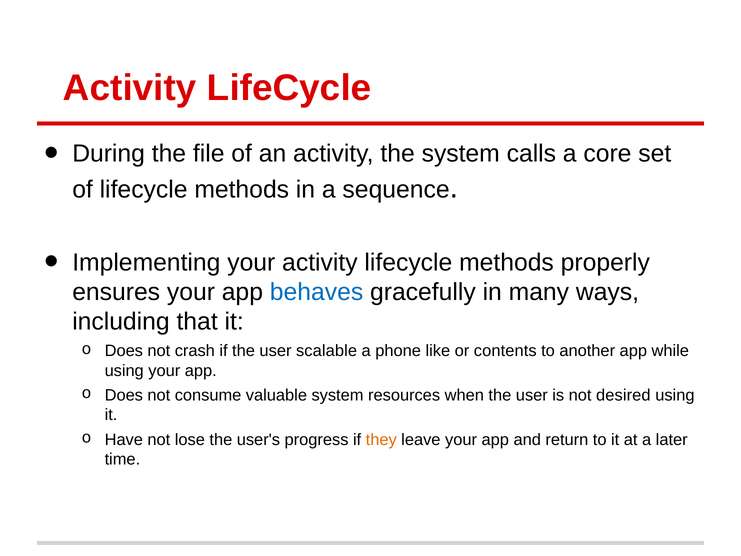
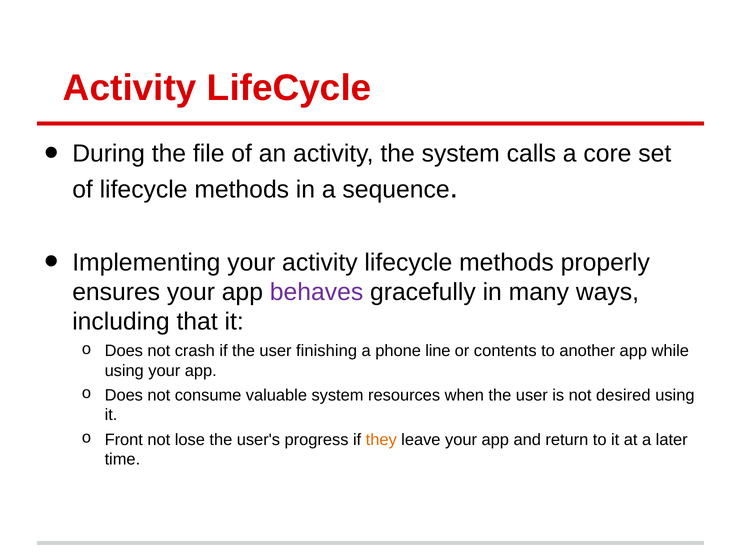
behaves colour: blue -> purple (317, 292)
scalable: scalable -> finishing (327, 351)
like: like -> line (438, 351)
Have: Have -> Front (124, 440)
